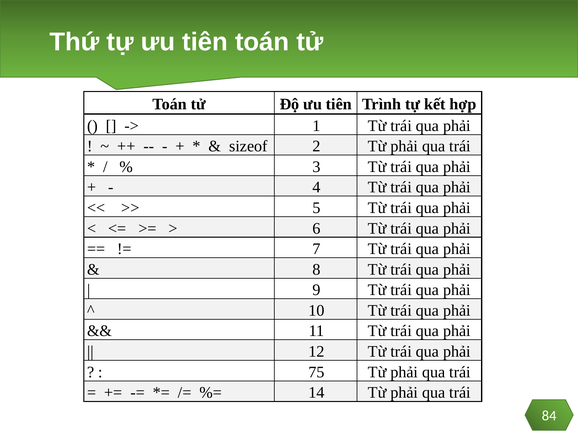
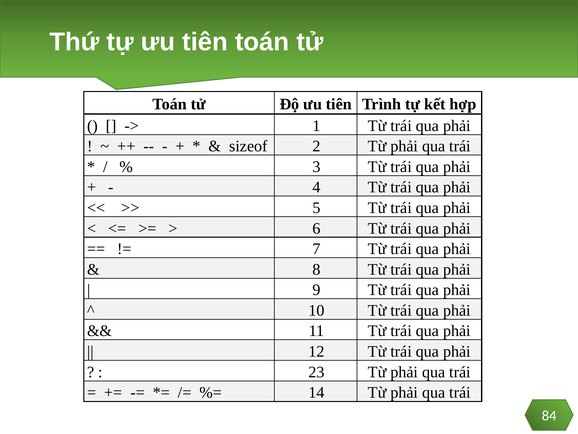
75: 75 -> 23 (316, 372)
